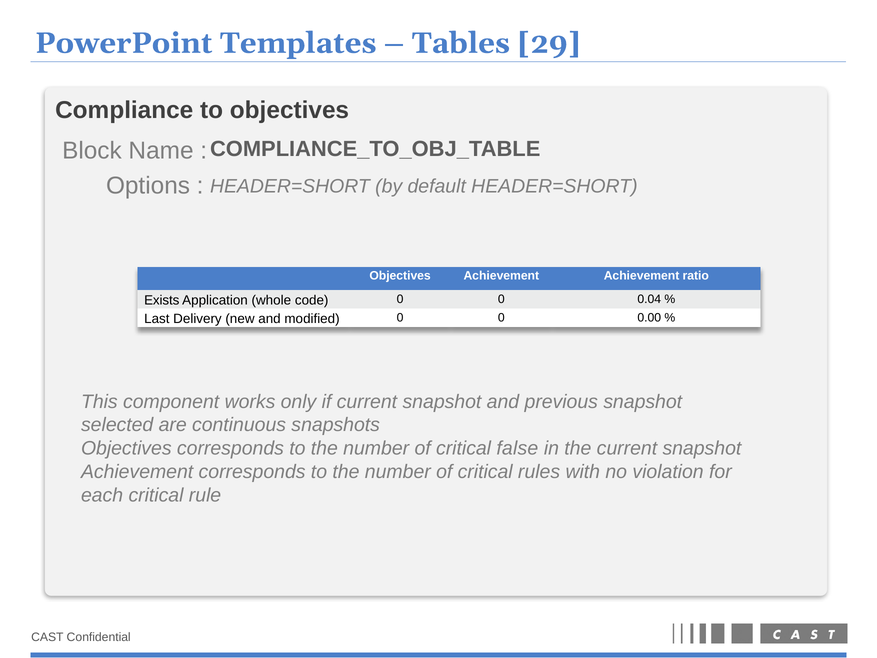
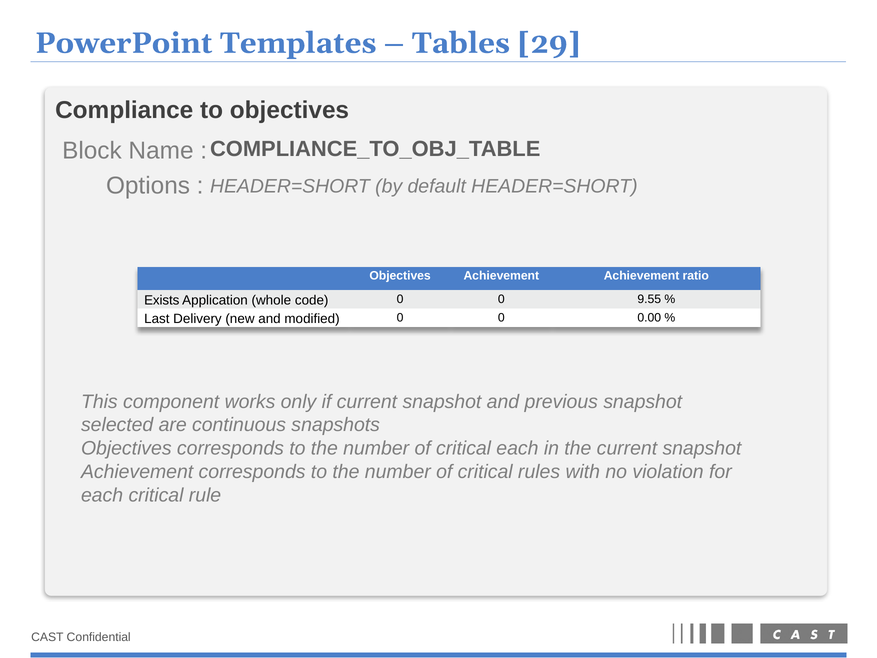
0.04: 0.04 -> 9.55 (649, 299)
critical false: false -> each (517, 448)
